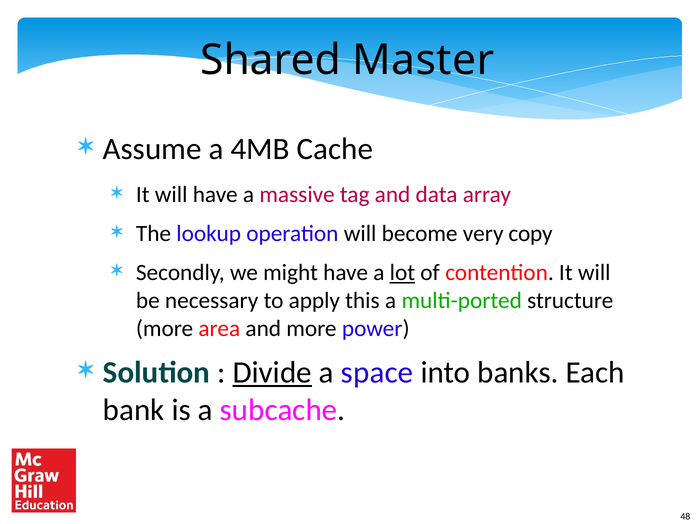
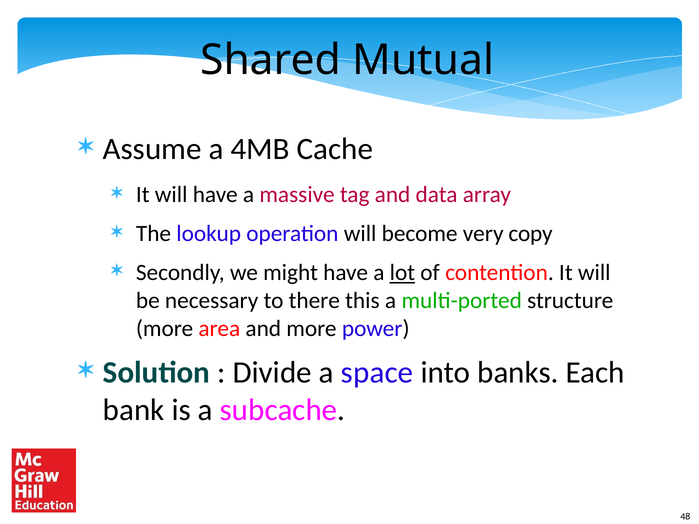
Master: Master -> Mutual (423, 60)
apply: apply -> there (314, 301)
Divide underline: present -> none (272, 373)
